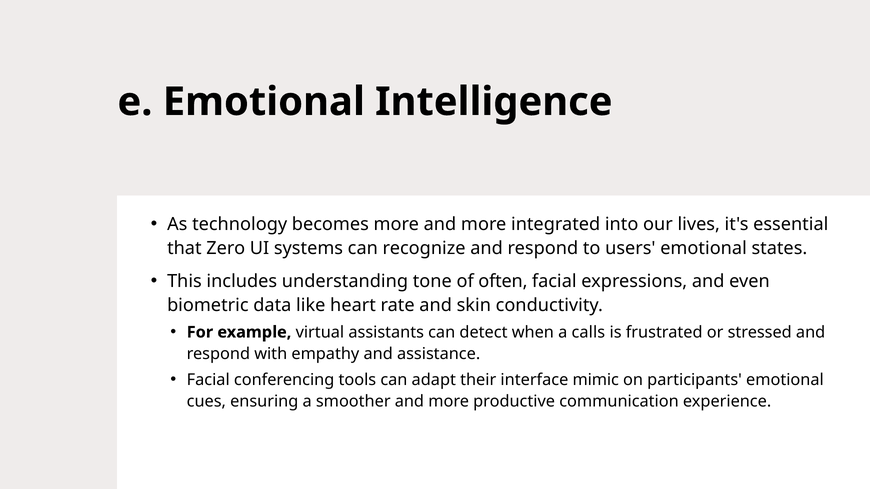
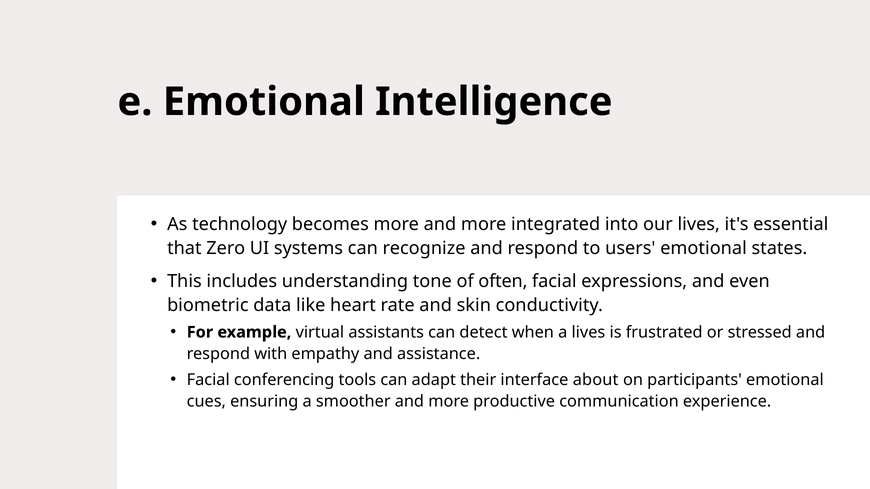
a calls: calls -> lives (588, 332)
mimic: mimic -> about (596, 380)
